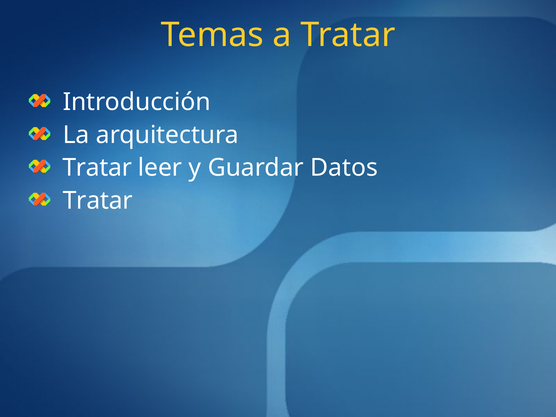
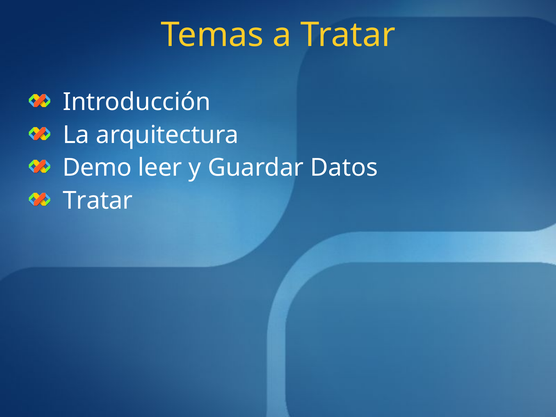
Tratar: Tratar -> Demo (97, 168)
